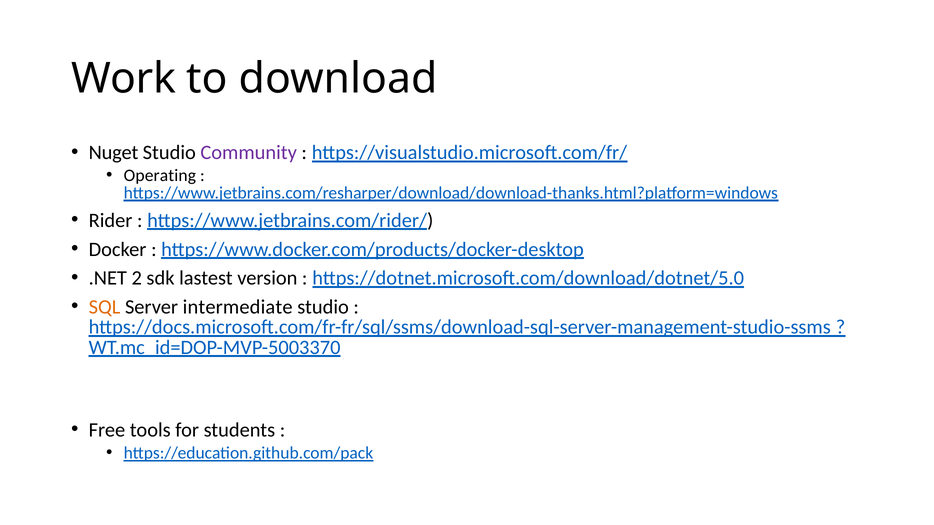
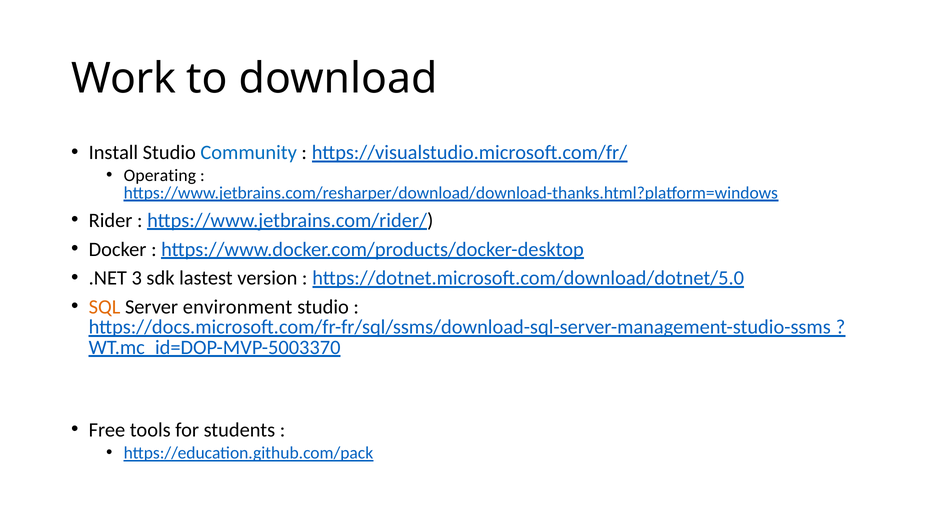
Nuget: Nuget -> Install (113, 153)
Community colour: purple -> blue (249, 153)
2: 2 -> 3 (137, 278)
intermediate: intermediate -> environment (238, 307)
